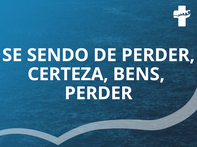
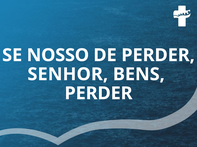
SENDO: SENDO -> NOSSO (58, 55)
CERTEZA: CERTEZA -> SENHOR (68, 75)
